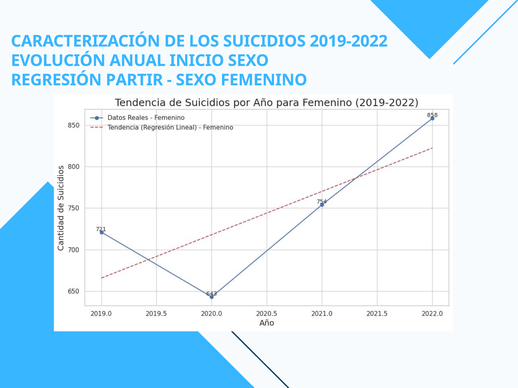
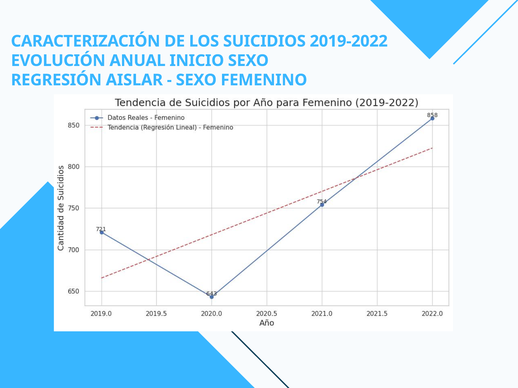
PARTIR: PARTIR -> AISLAR (134, 80)
